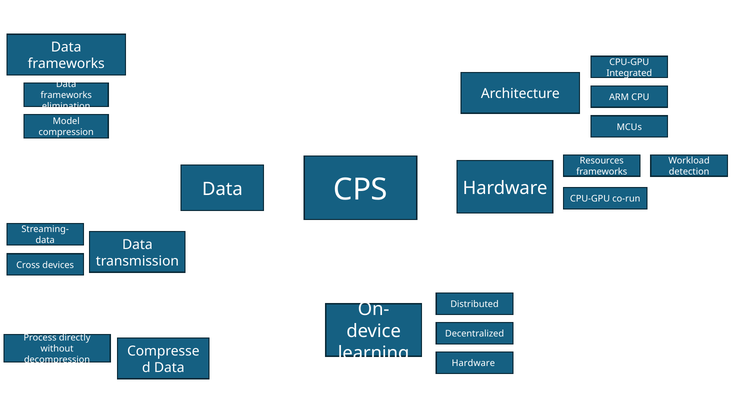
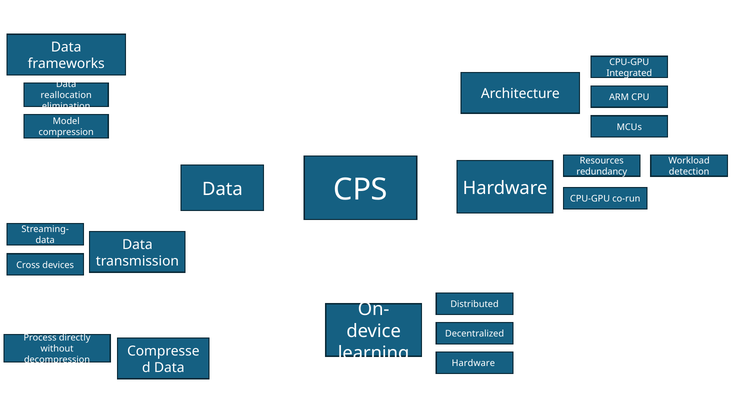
frameworks: frameworks -> reallocation (66, 95)
frameworks: frameworks -> redundancy (602, 172)
